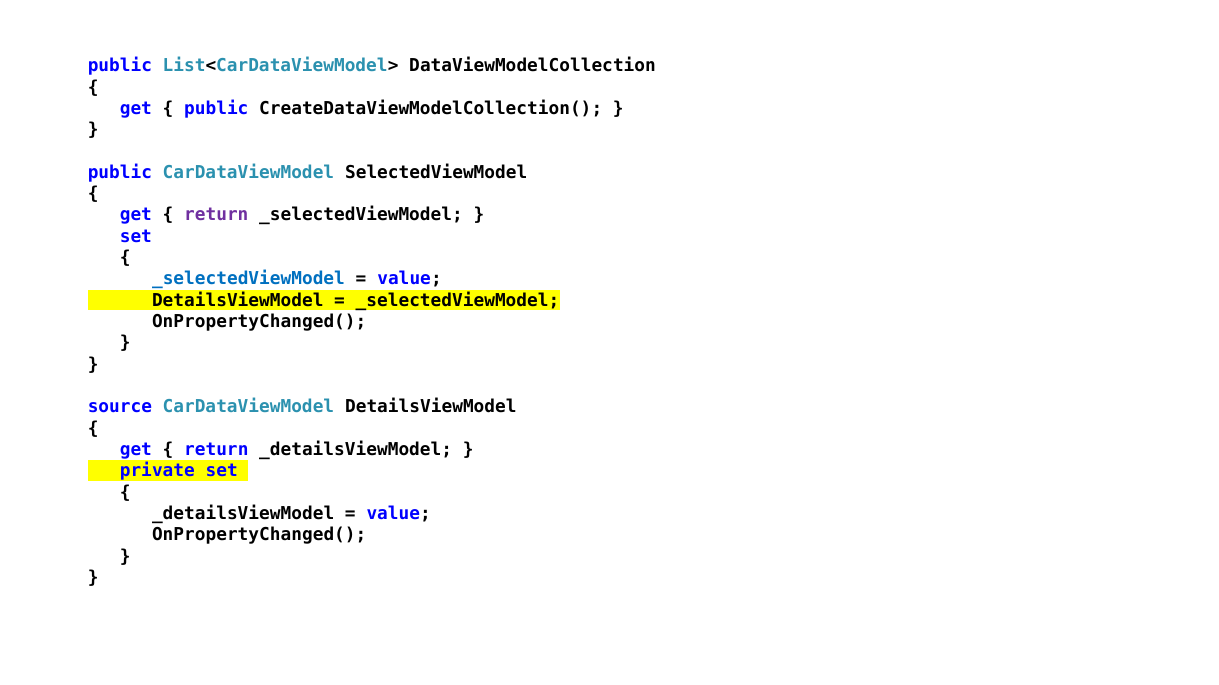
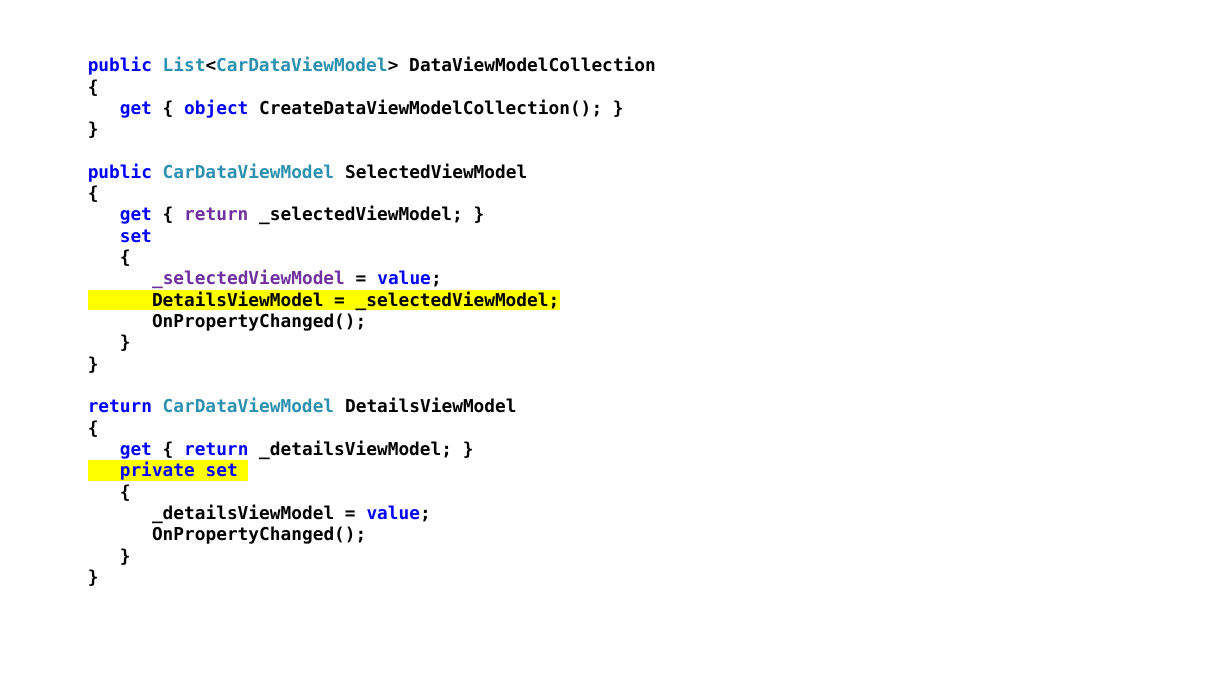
public: public -> object (216, 109)
_selectedViewModel colour: blue -> purple (248, 279)
source: source -> return (120, 407)
